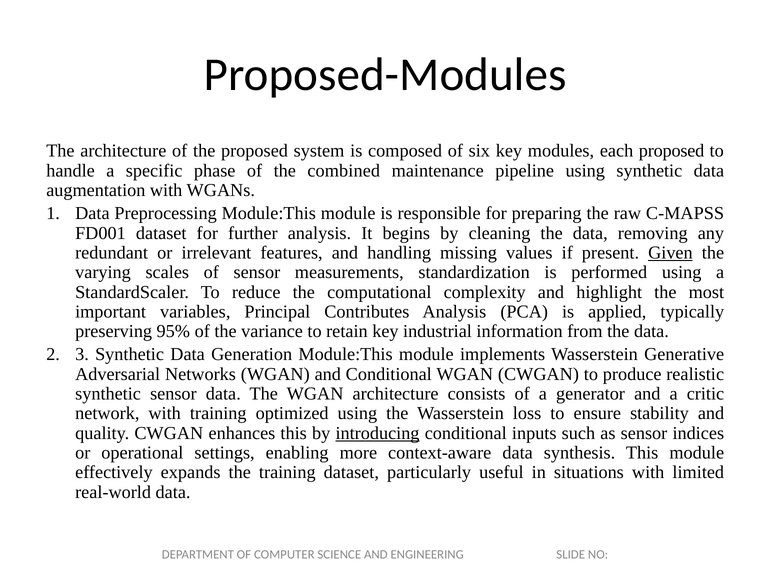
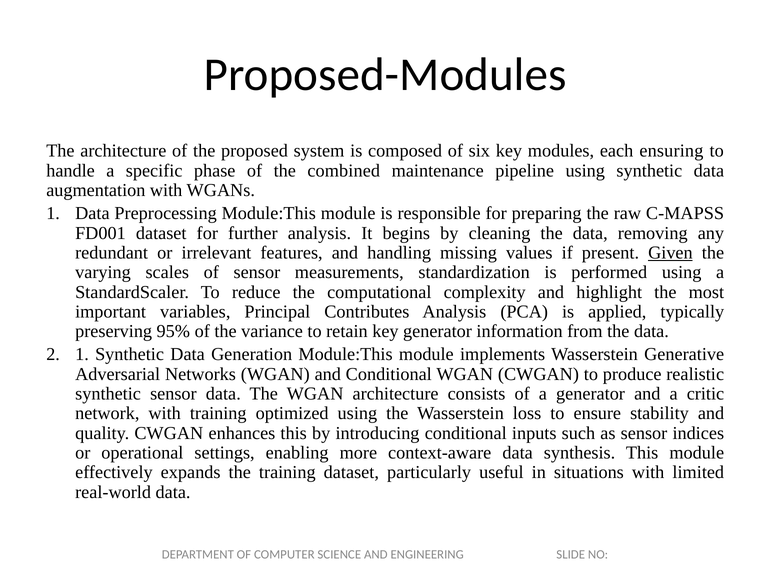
each proposed: proposed -> ensuring (671, 151)
key industrial: industrial -> generator (437, 331)
2 3: 3 -> 1 (82, 355)
introducing underline: present -> none (378, 433)
